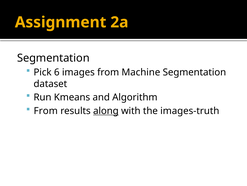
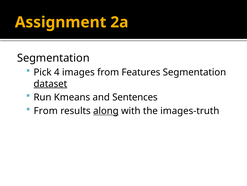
6: 6 -> 4 (57, 72)
Machine: Machine -> Features (141, 72)
dataset underline: none -> present (50, 83)
Algorithm: Algorithm -> Sentences (135, 97)
